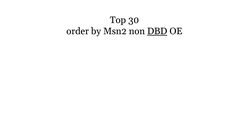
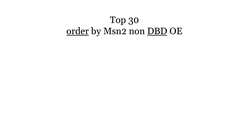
order underline: none -> present (78, 31)
